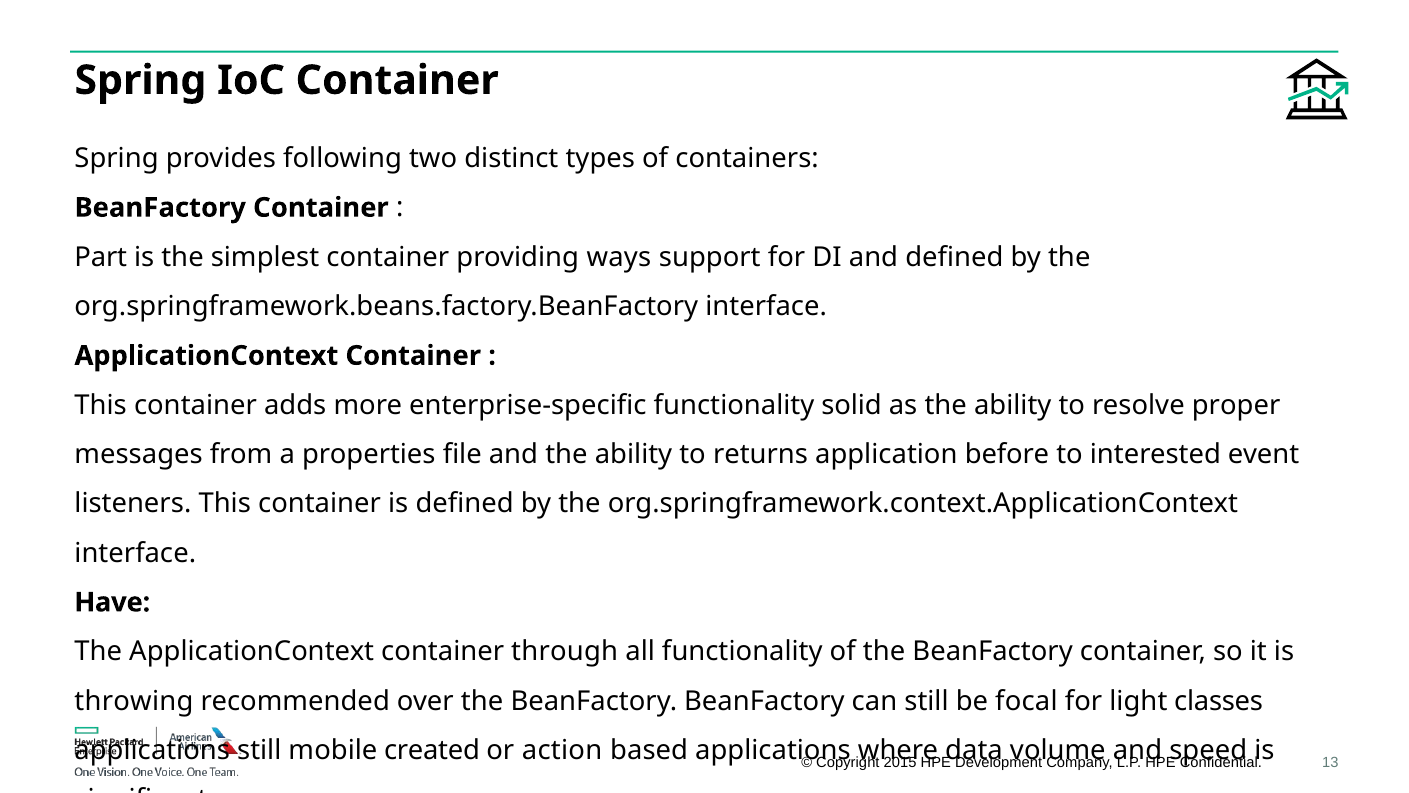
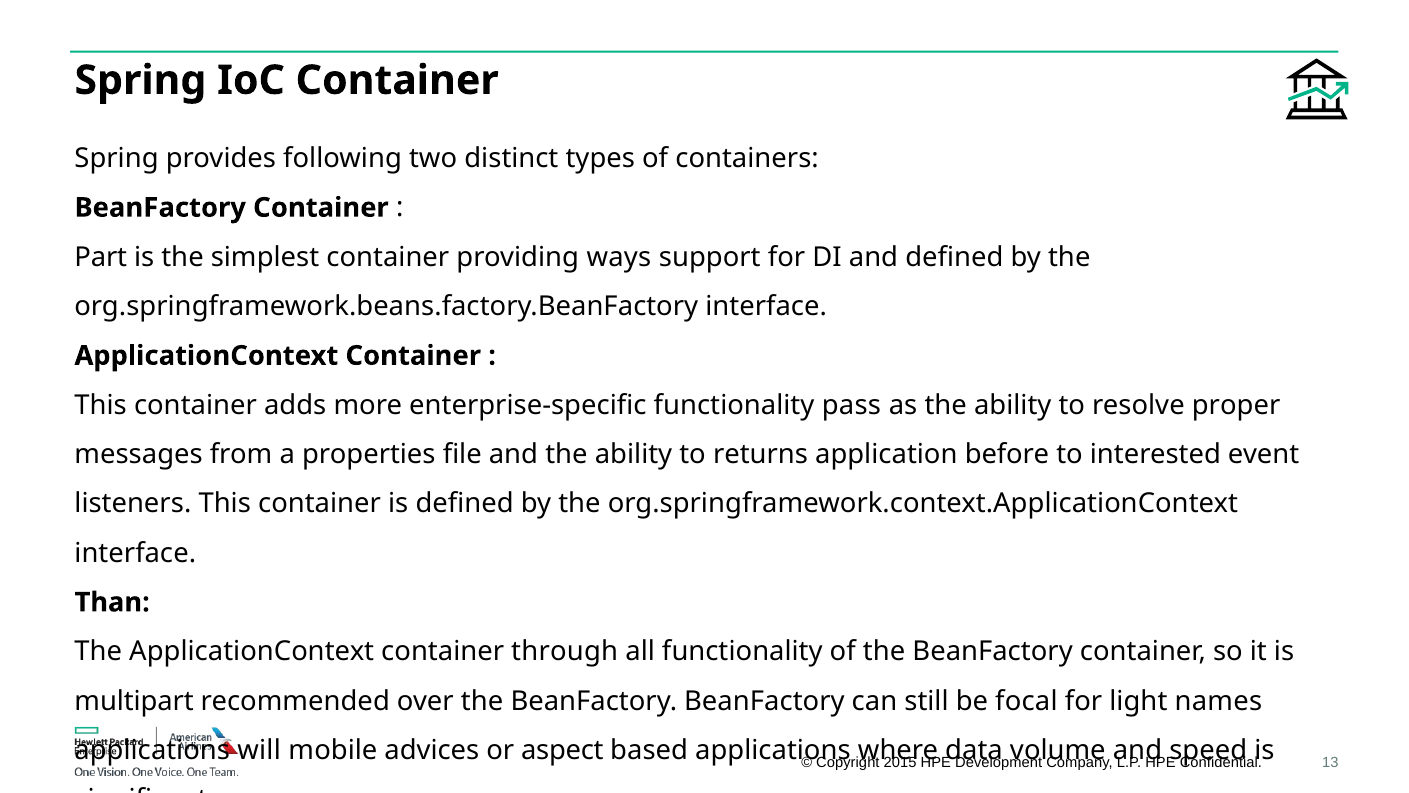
solid: solid -> pass (851, 405)
Have: Have -> Than (112, 602)
throwing: throwing -> multipart (134, 701)
classes: classes -> names (1218, 701)
applications still: still -> will (259, 750)
created: created -> advices (432, 750)
action: action -> aspect (562, 750)
